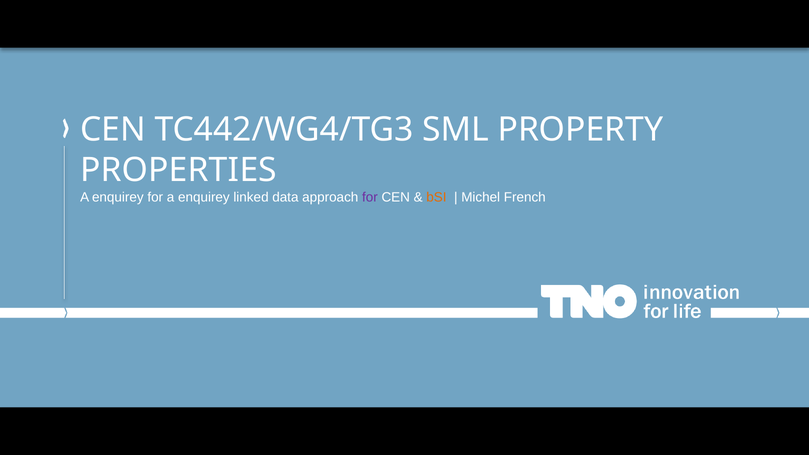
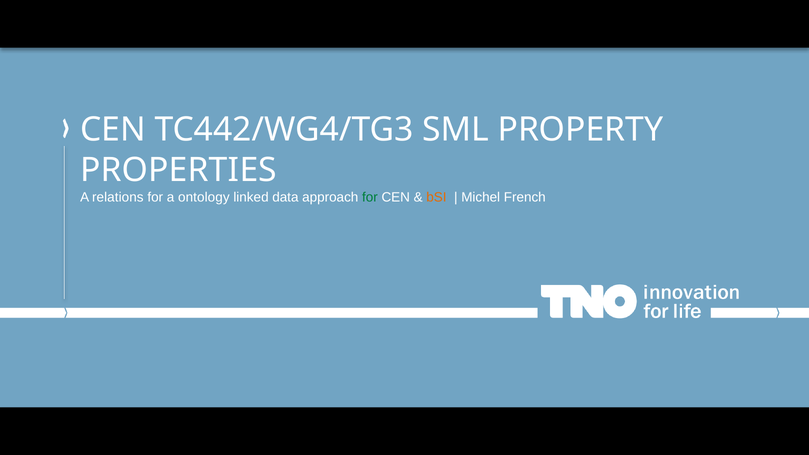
enquirey: enquirey -> relations (118, 197)
for a enquirey: enquirey -> ontology (204, 197)
for colour: purple -> green (370, 197)
